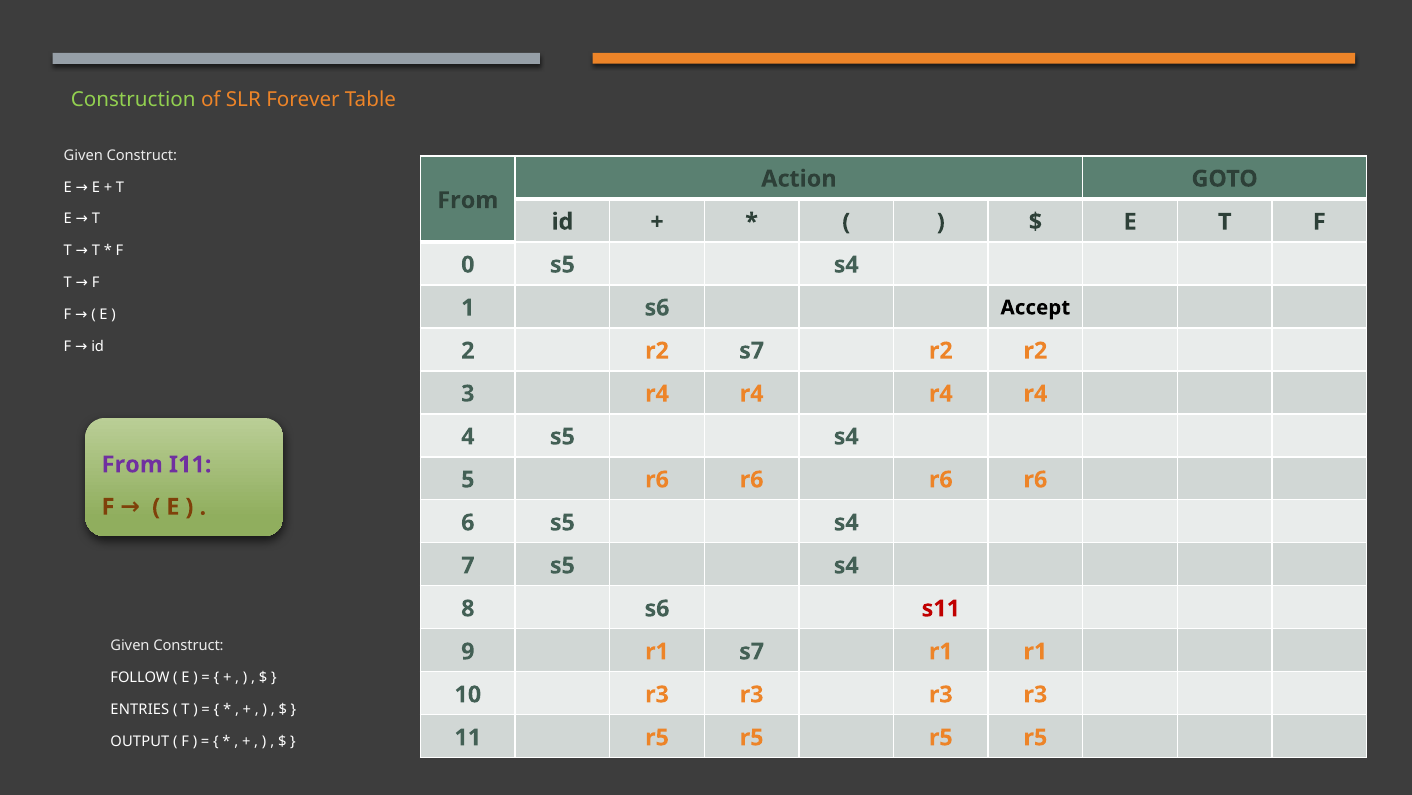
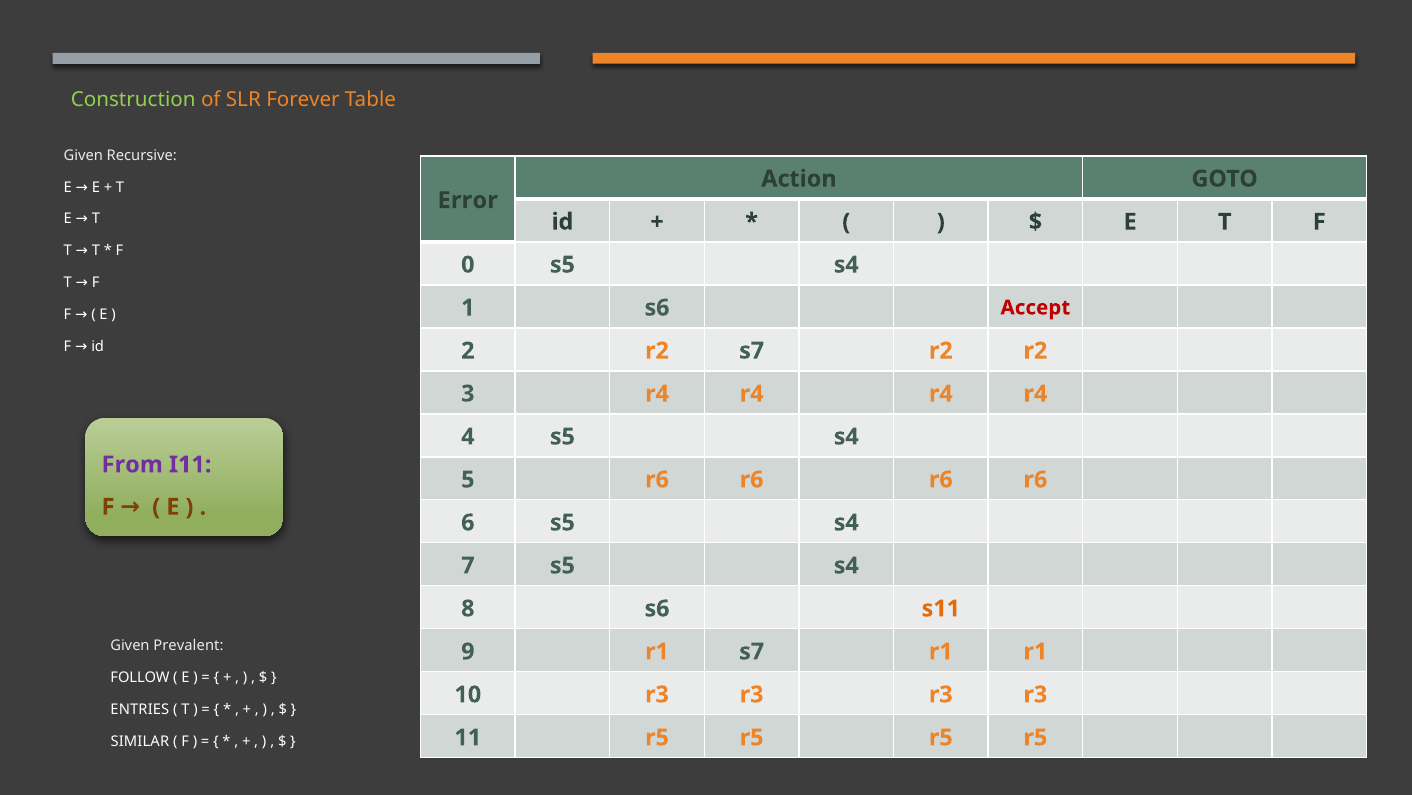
Construct: Construct -> Recursive (142, 155)
From: From -> Error (468, 200)
Accept colour: black -> red (1035, 307)
s11 colour: red -> orange (941, 608)
Construct: Construct -> Prevalent (188, 645)
OUTPUT: OUTPUT -> SIMILAR (140, 741)
